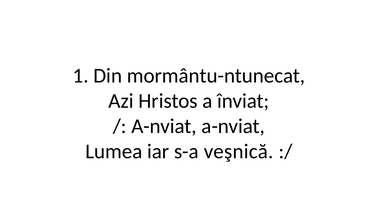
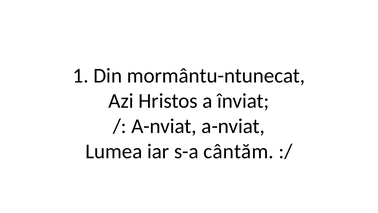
veşnică: veşnică -> cântăm (239, 151)
